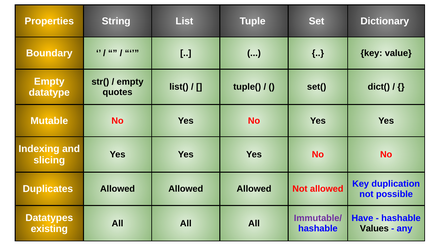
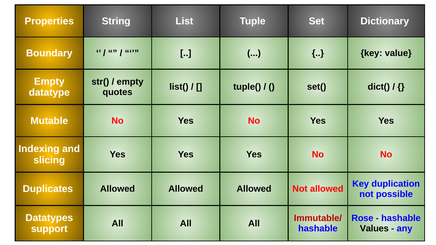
Immutable/ colour: purple -> red (318, 219)
Have: Have -> Rose (362, 219)
existing: existing -> support (49, 229)
